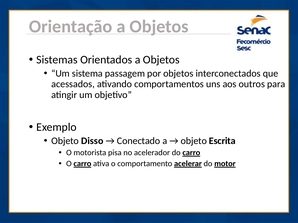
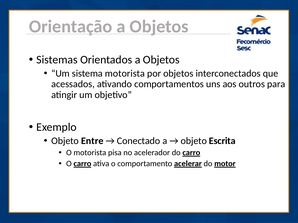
sistema passagem: passagem -> motorista (125, 74)
Disso: Disso -> Entre (92, 141)
